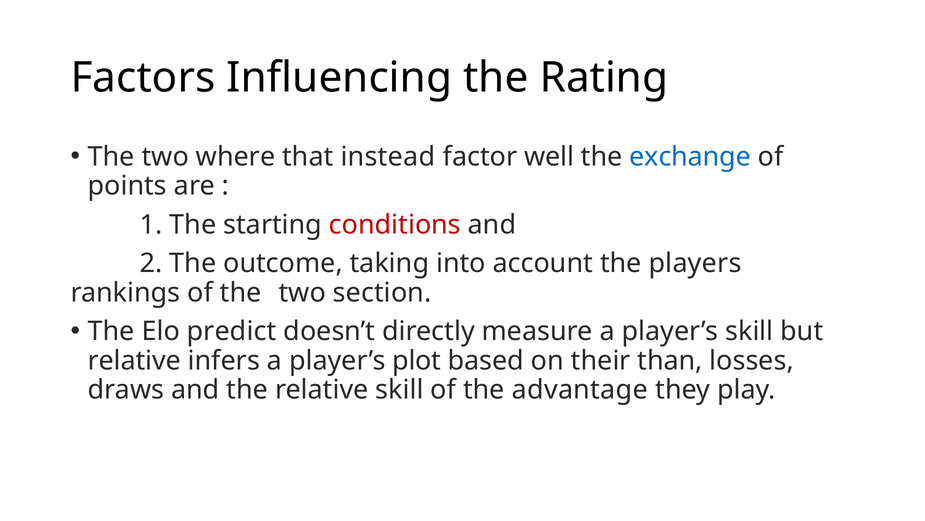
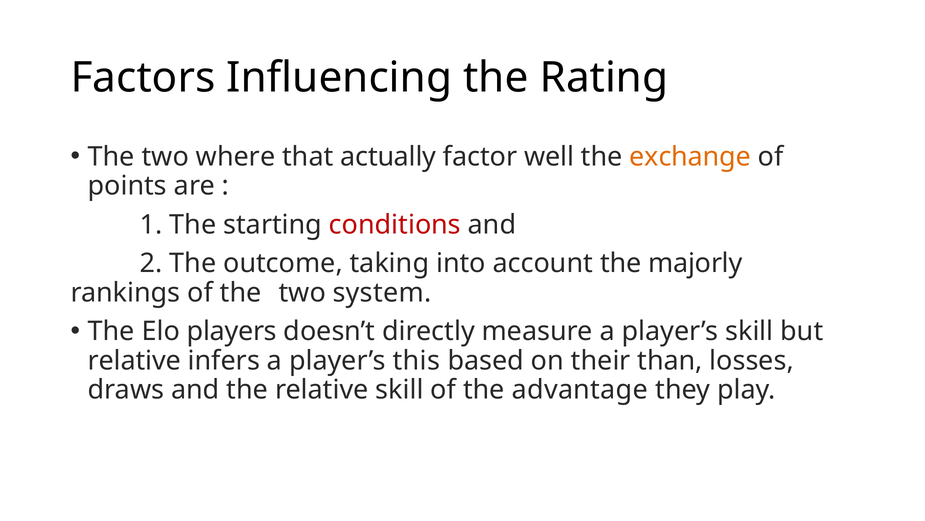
instead: instead -> actually (388, 156)
exchange colour: blue -> orange (690, 156)
players: players -> majorly (695, 263)
section: section -> system (382, 292)
predict: predict -> players (232, 331)
plot: plot -> this (417, 360)
